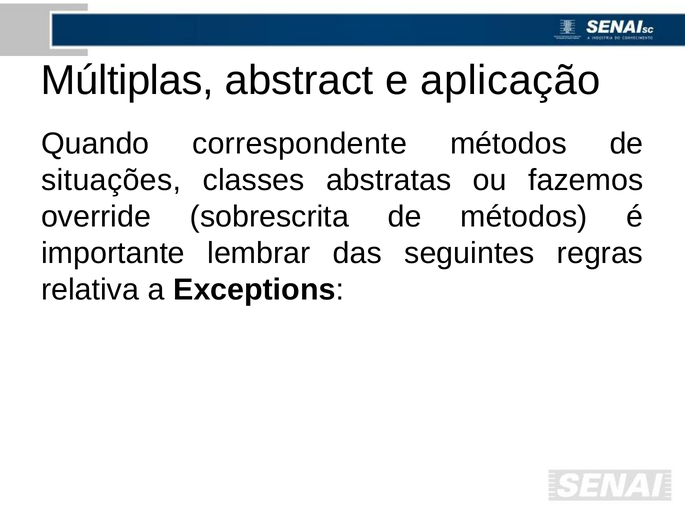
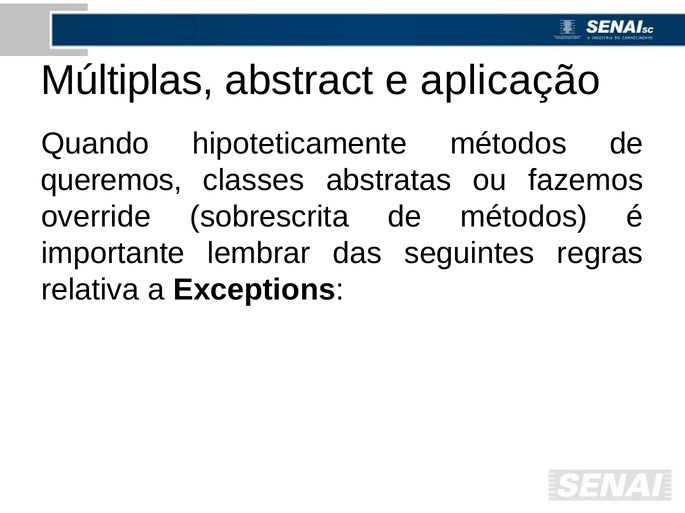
correspondente: correspondente -> hipoteticamente (300, 144)
situações: situações -> queremos (111, 180)
